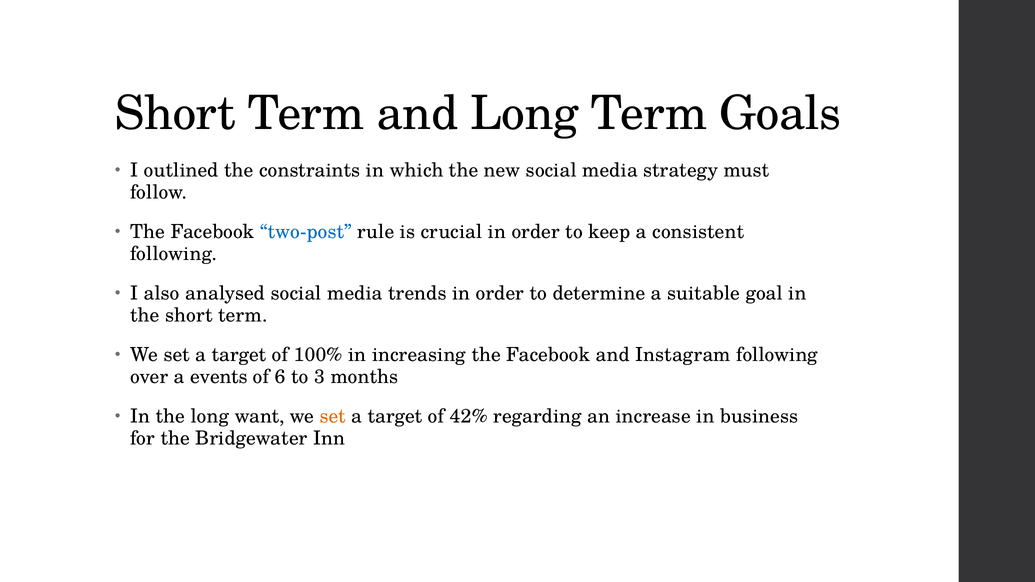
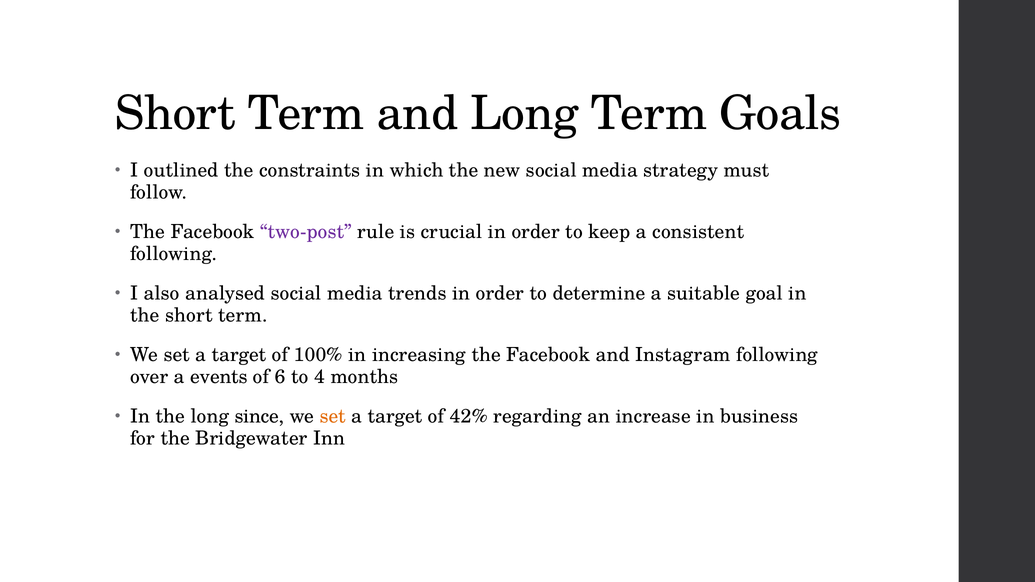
two-post colour: blue -> purple (306, 232)
3: 3 -> 4 (320, 377)
want: want -> since (259, 416)
